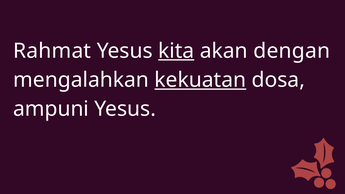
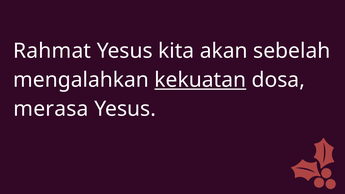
kita underline: present -> none (176, 51)
dengan: dengan -> sebelah (292, 51)
ampuni: ampuni -> merasa (51, 109)
